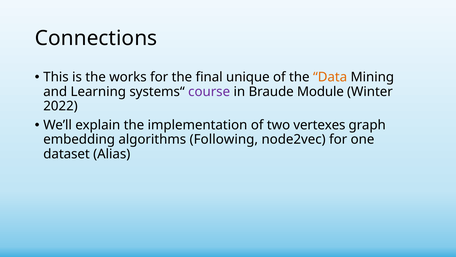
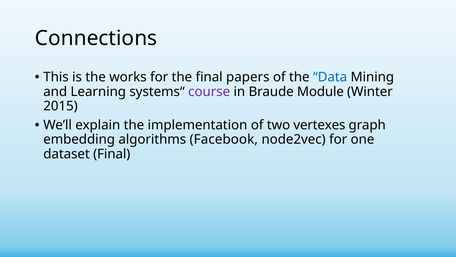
unique: unique -> papers (248, 77)
Data colour: orange -> blue (330, 77)
2022: 2022 -> 2015 (61, 106)
Following: Following -> Facebook (224, 139)
dataset Alias: Alias -> Final (112, 154)
